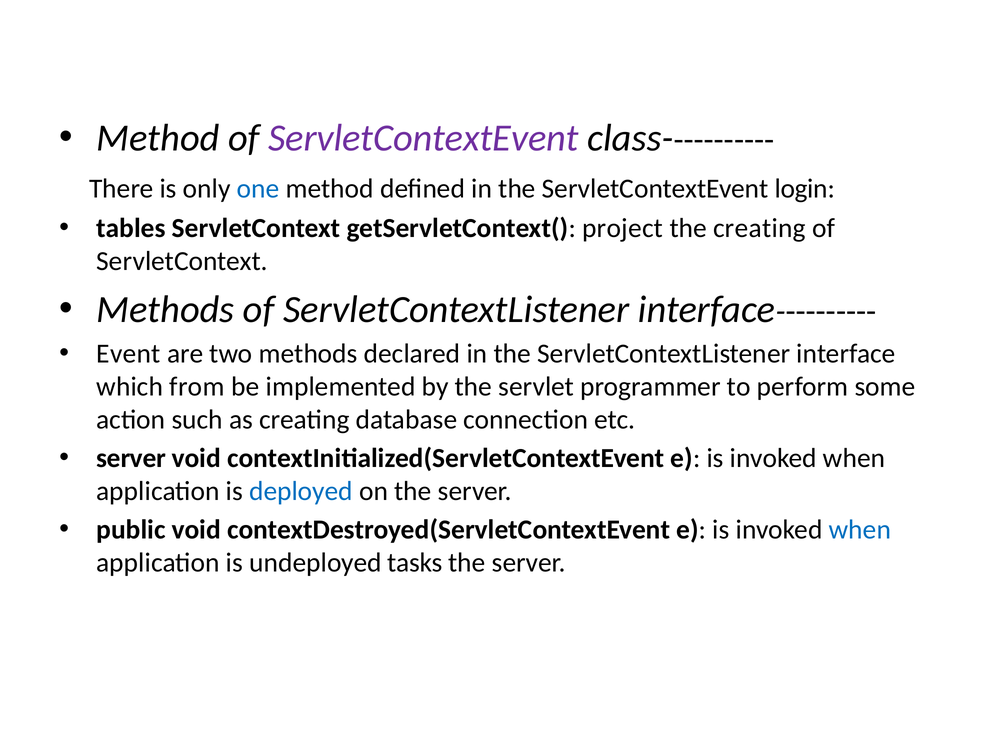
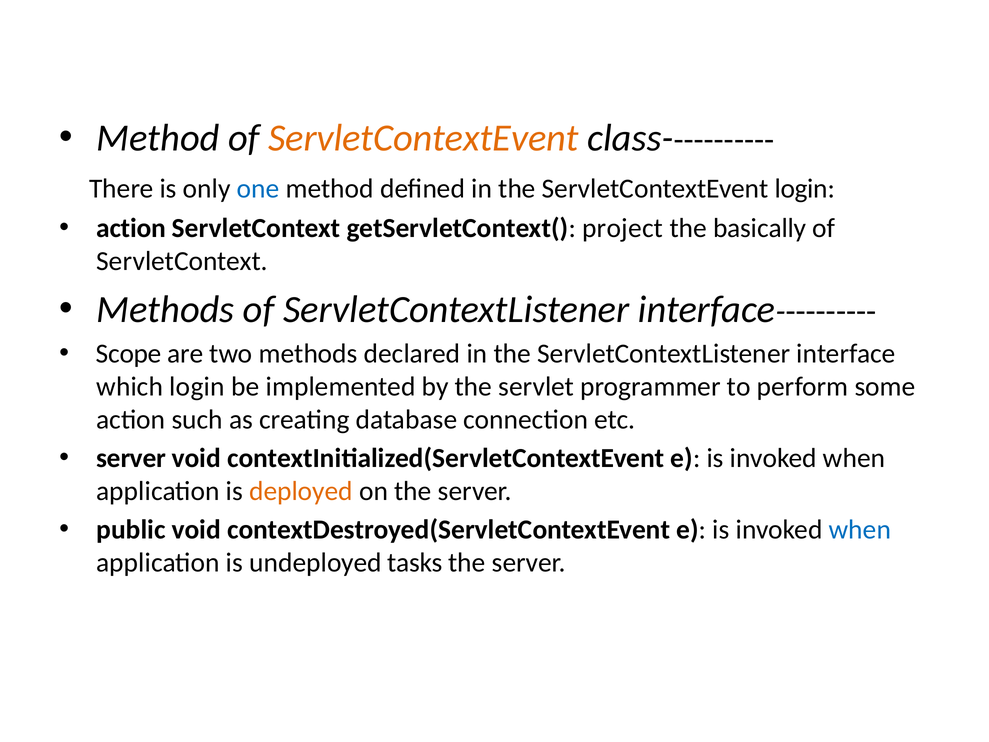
ServletContextEvent colour: purple -> orange (423, 138)
tables: tables -> action (131, 228)
the creating: creating -> basically (760, 228)
Event: Event -> Scope (129, 354)
which from: from -> login (197, 387)
deployed colour: blue -> orange (301, 491)
